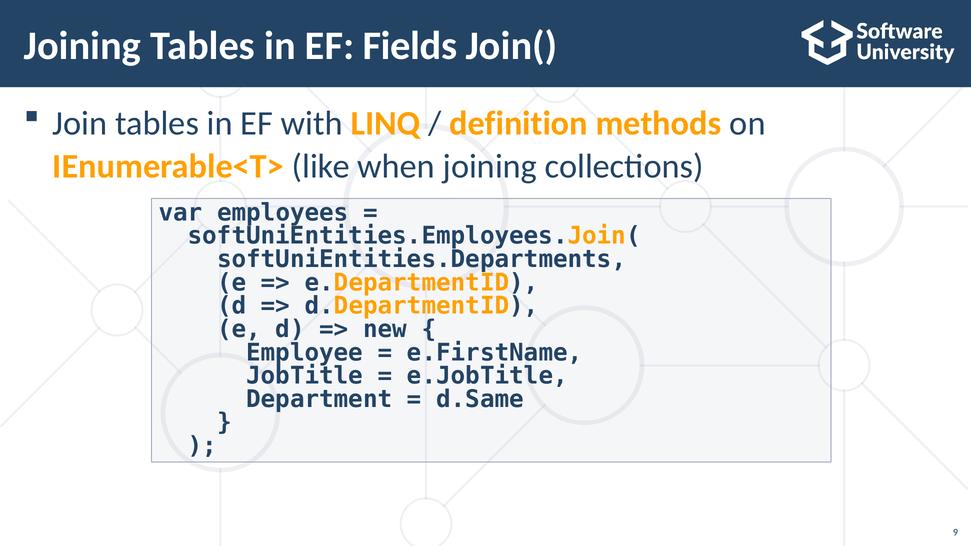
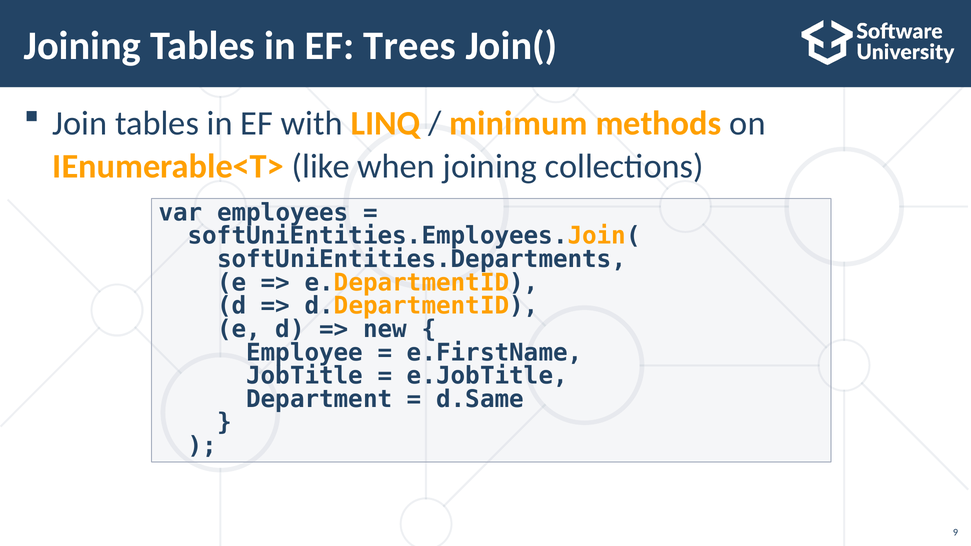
Fields: Fields -> Trees (410, 46)
definition: definition -> minimum (518, 123)
